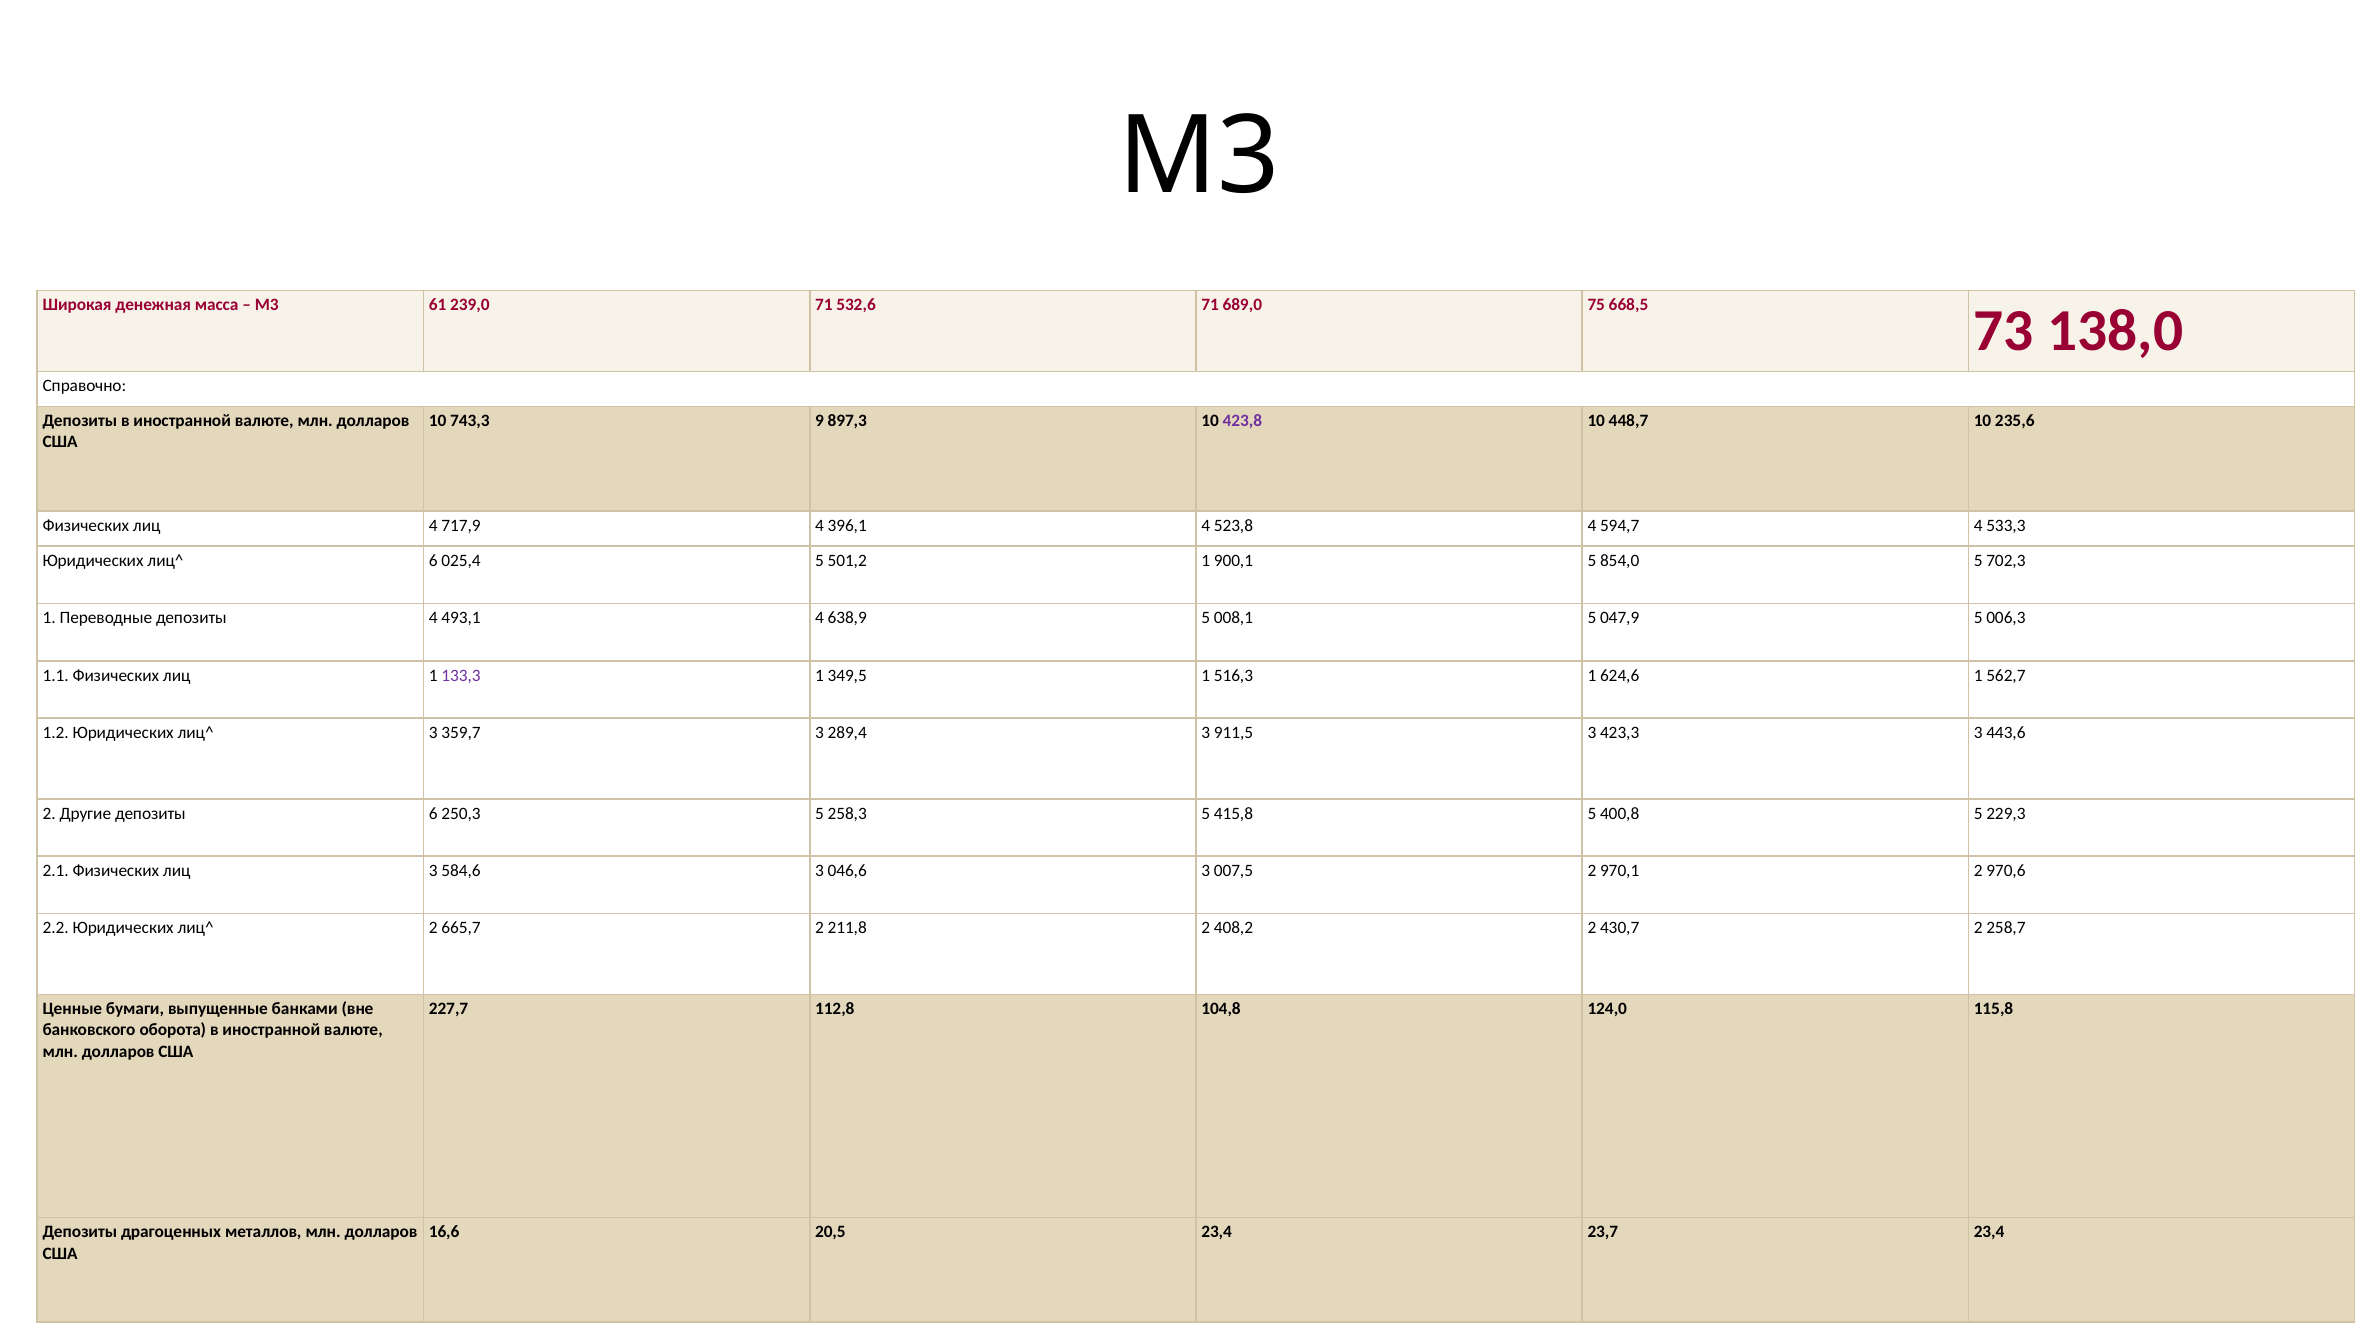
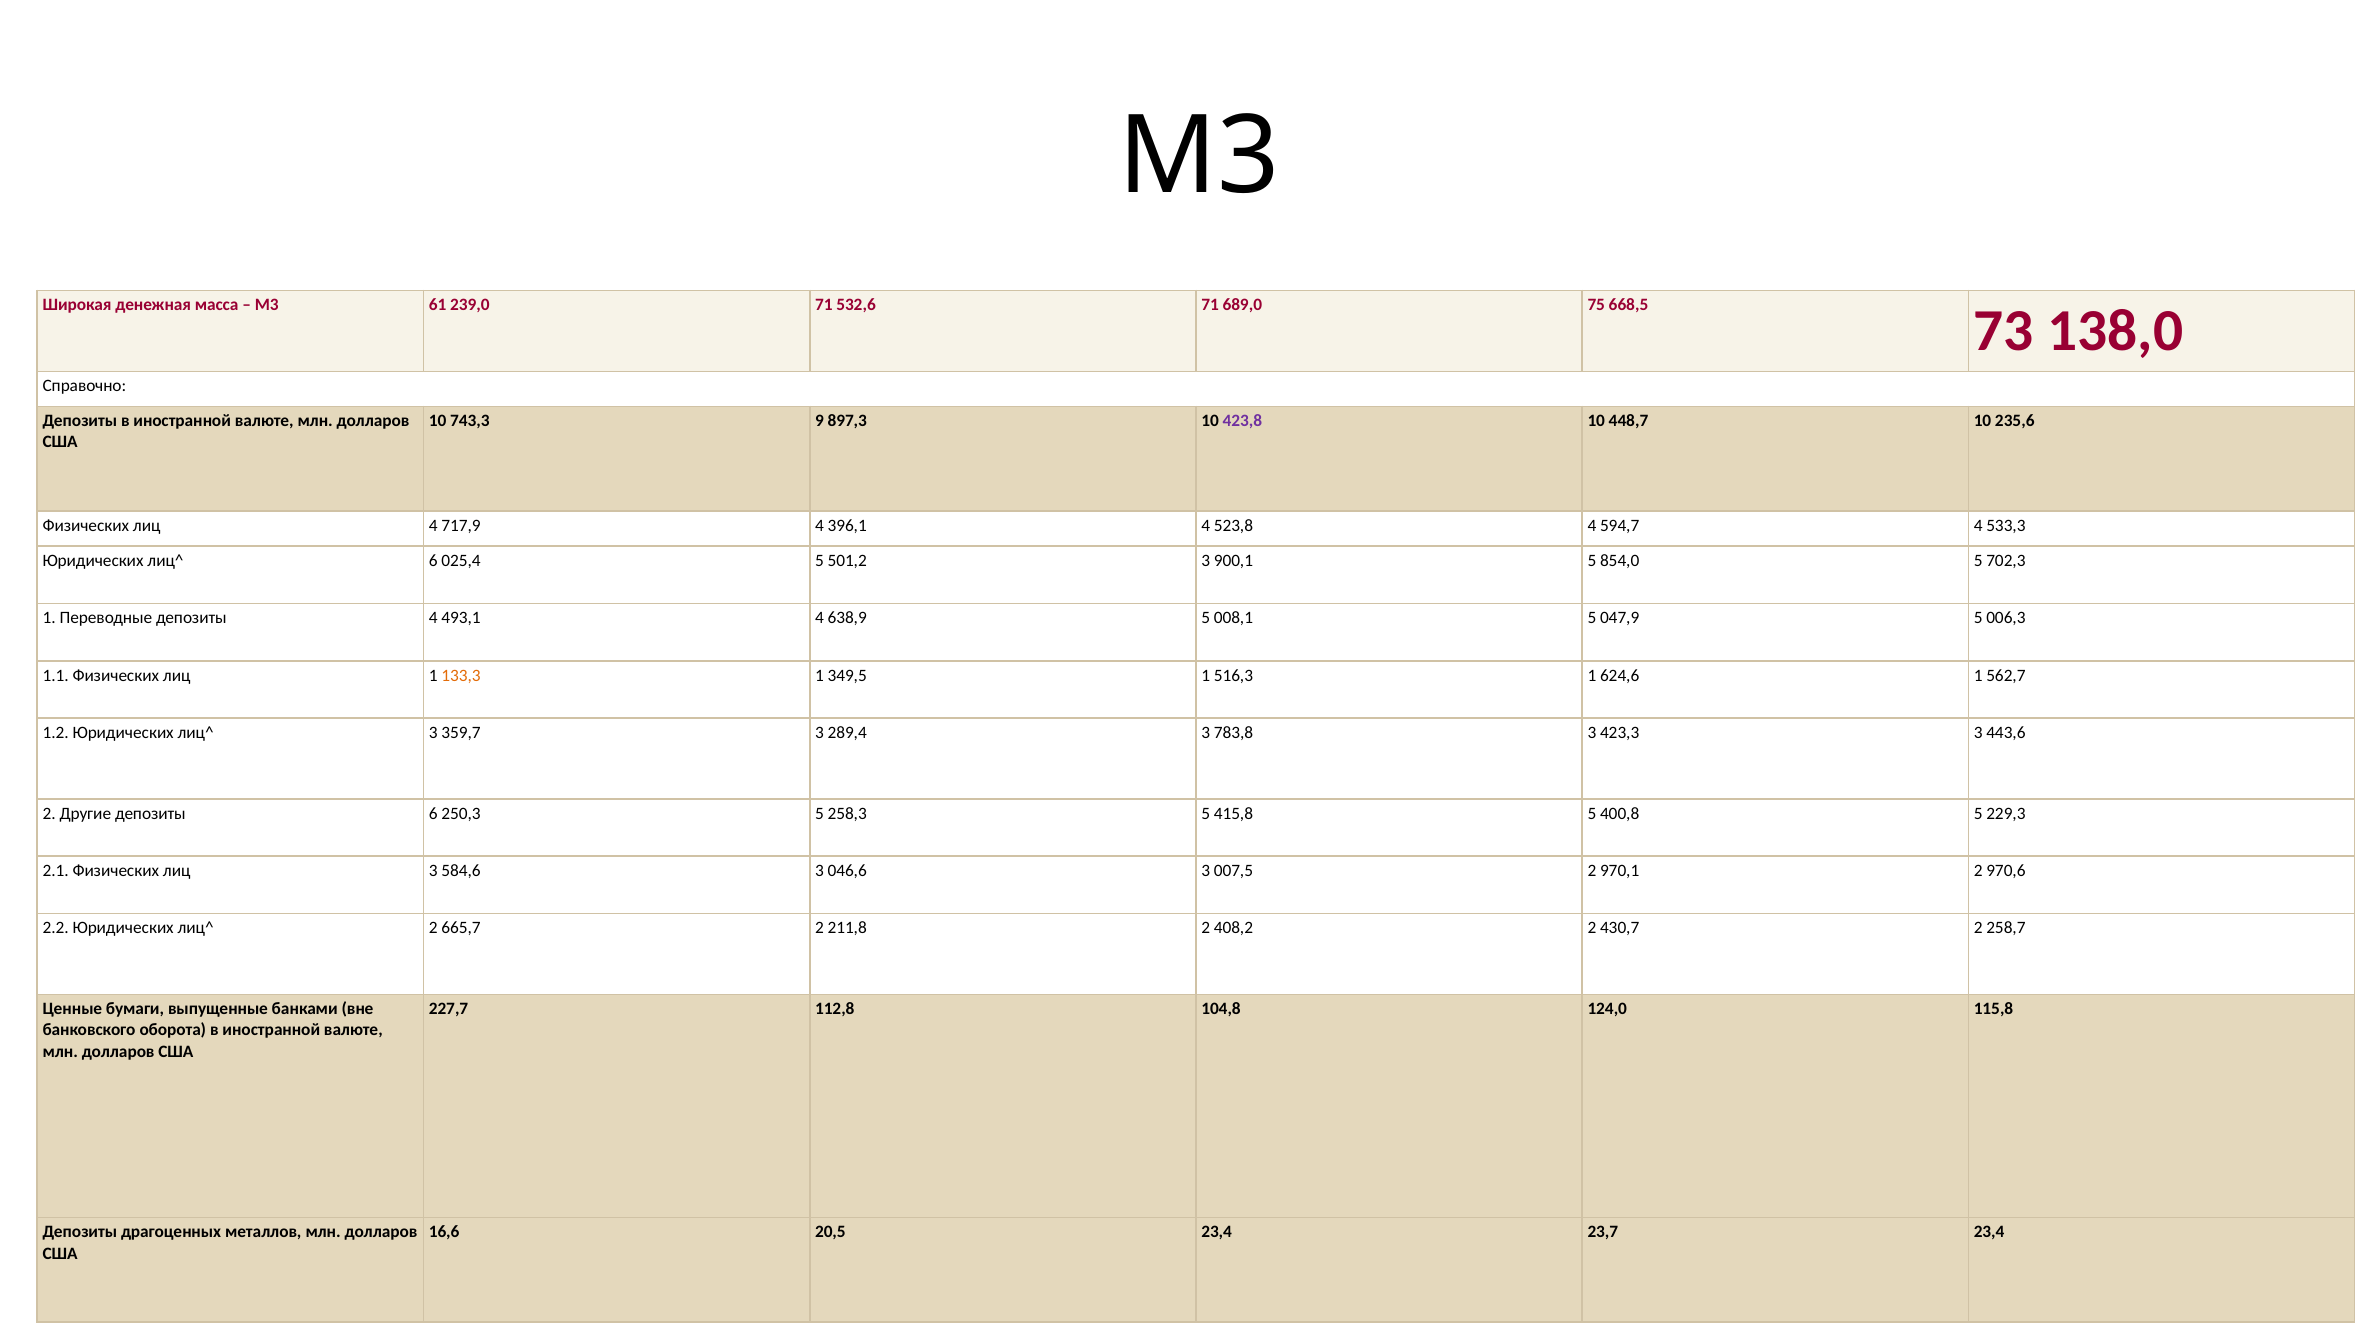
501,2 1: 1 -> 3 (1206, 561)
133,3 colour: purple -> orange (461, 675)
911,5: 911,5 -> 783,8 (1234, 733)
